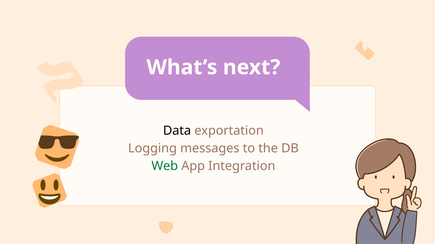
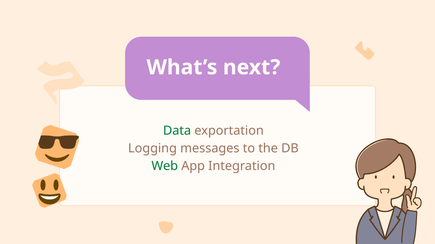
Data colour: black -> green (177, 131)
